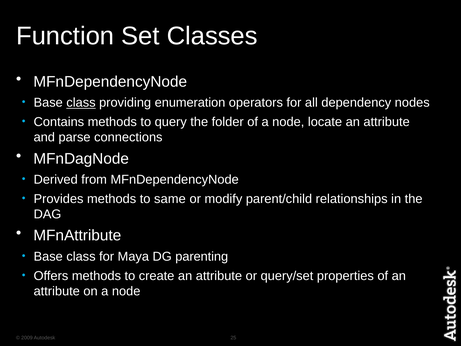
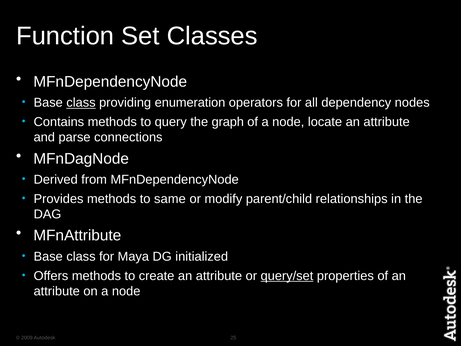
folder: folder -> graph (228, 122)
parenting: parenting -> initialized (202, 256)
query/set underline: none -> present (287, 276)
